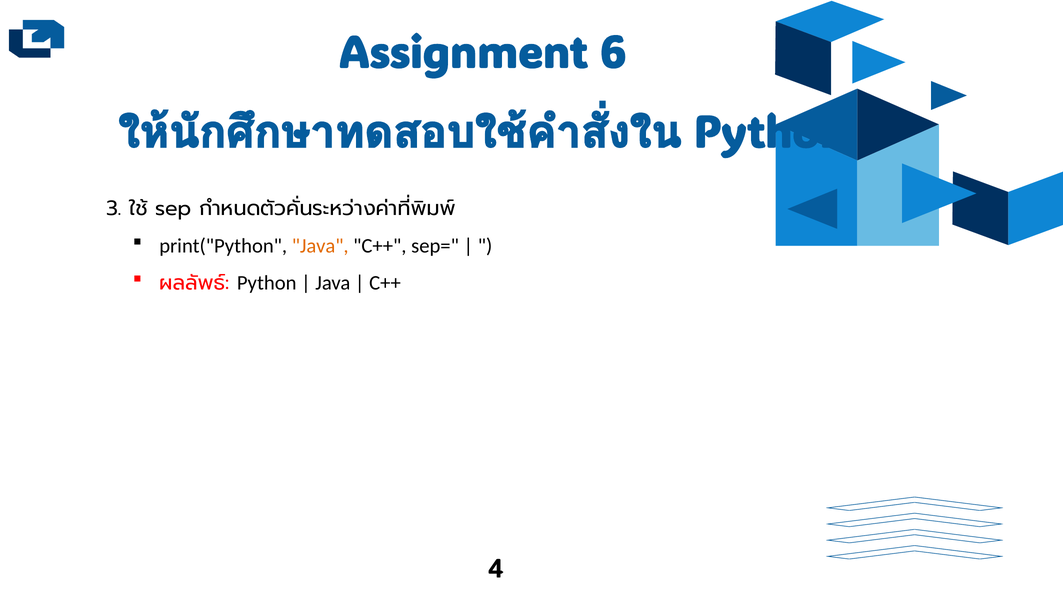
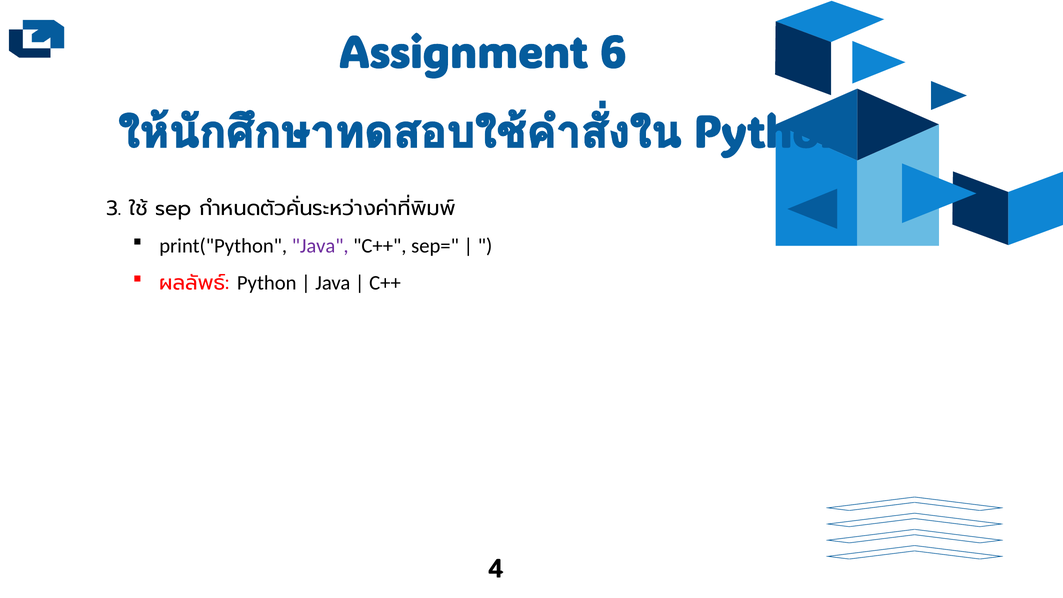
Java colour: orange -> purple (320, 246)
